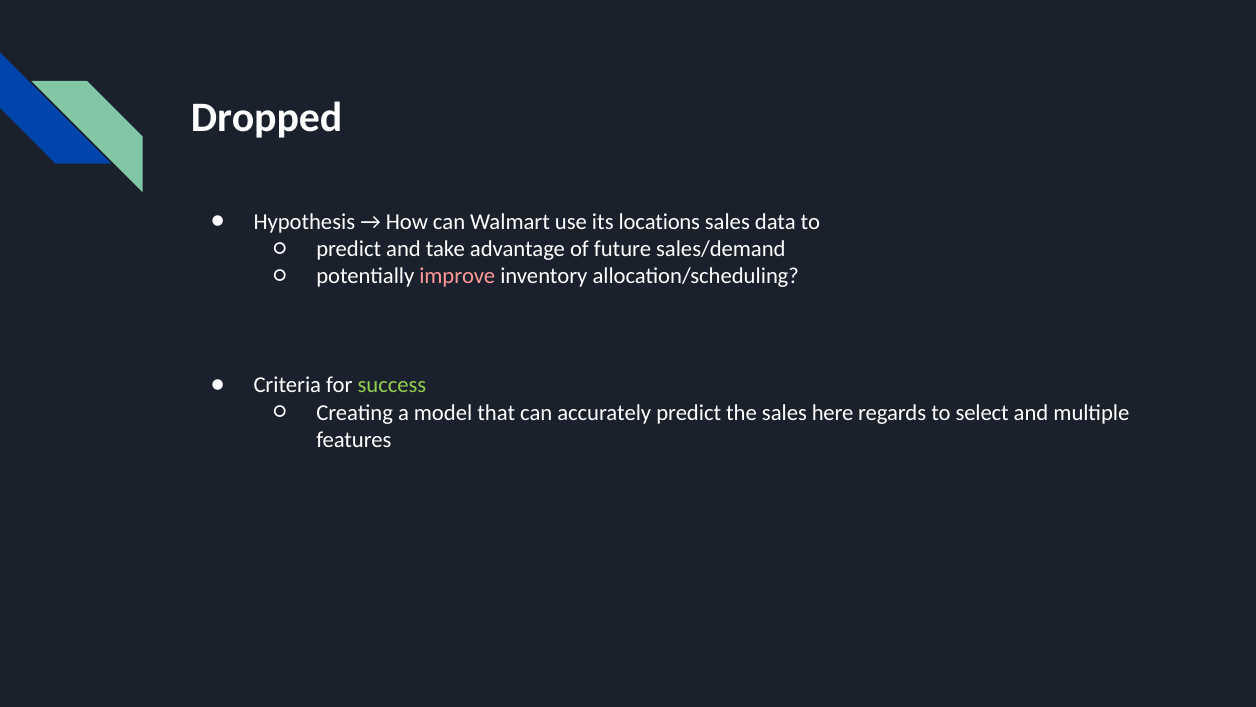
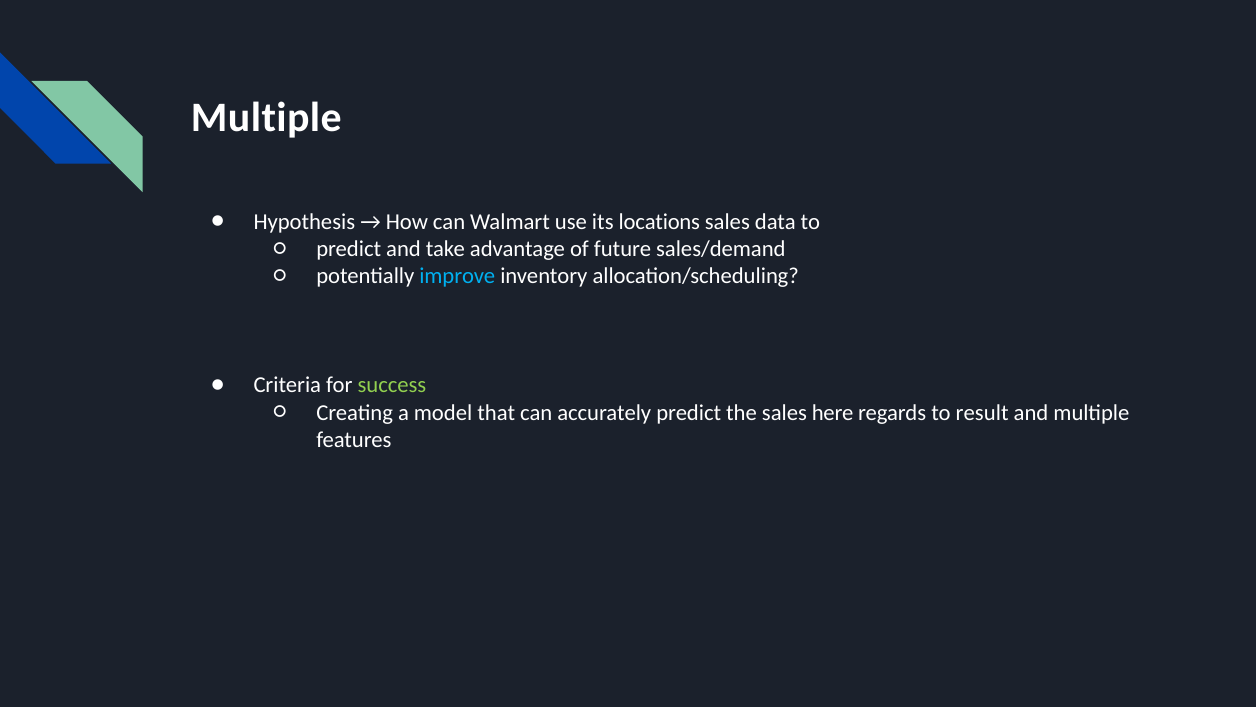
Dropped: Dropped -> Multiple (266, 118)
improve colour: pink -> light blue (457, 276)
select: select -> result (982, 412)
